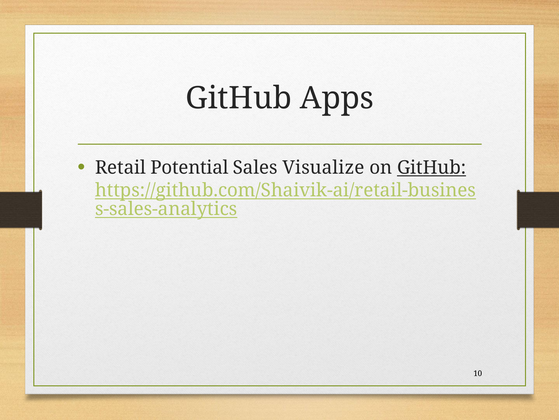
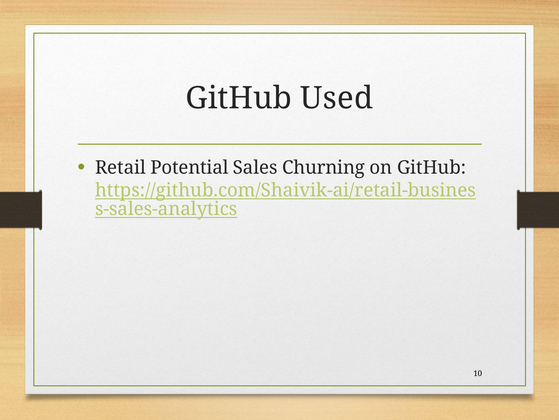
Apps: Apps -> Used (337, 98)
Visualize: Visualize -> Churning (324, 168)
GitHub underline: present -> none (432, 168)
